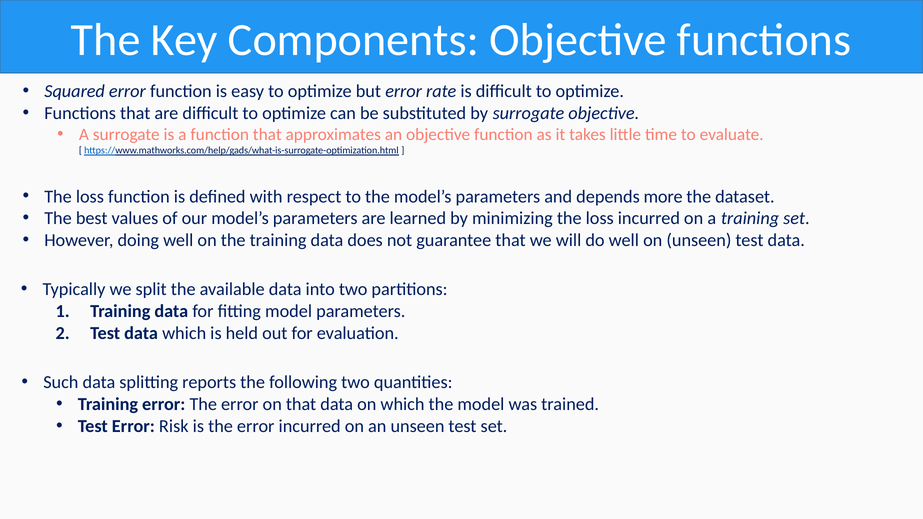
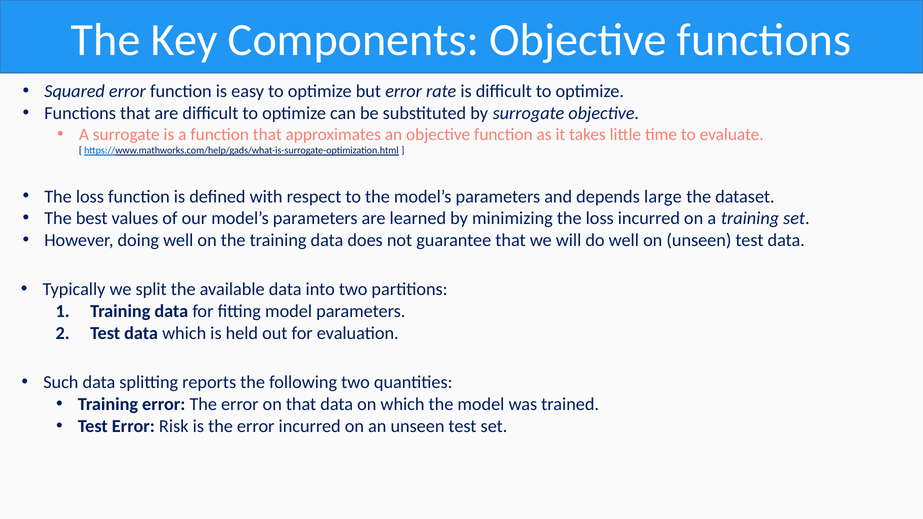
more: more -> large (663, 197)
